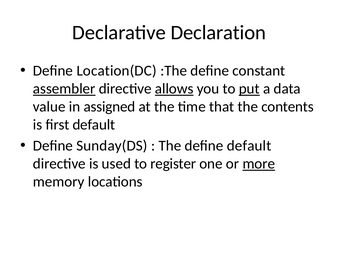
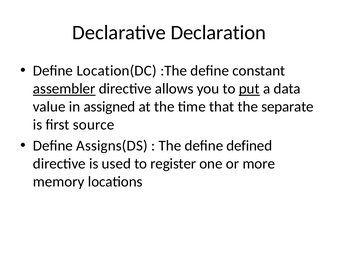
allows underline: present -> none (174, 89)
contents: contents -> separate (287, 107)
first default: default -> source (94, 125)
Sunday(DS: Sunday(DS -> Assigns(DS (112, 146)
define default: default -> defined (249, 146)
more underline: present -> none (259, 164)
